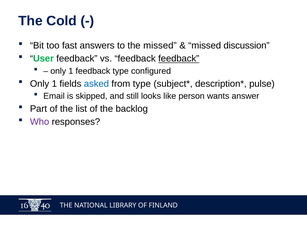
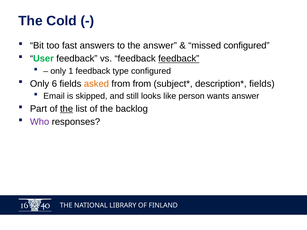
the missed: missed -> answer (160, 46)
missed discussion: discussion -> configured (247, 46)
1: 1 -> 6 (54, 84)
asked colour: blue -> orange (96, 84)
from type: type -> from (142, 84)
pulse: pulse -> fields (262, 84)
the underline: none -> present (67, 109)
